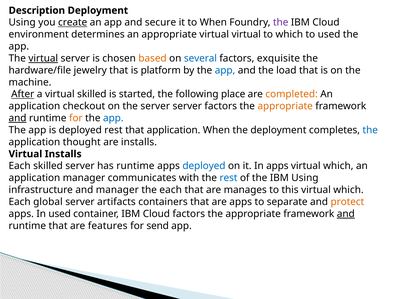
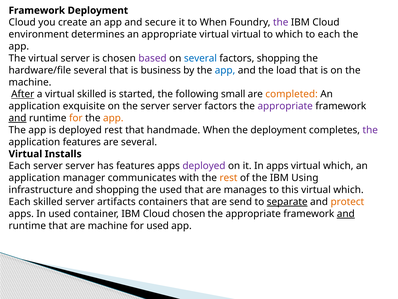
Description: Description -> Framework (37, 10)
Using: Using -> Cloud (22, 22)
create underline: present -> none (73, 22)
to used: used -> each (329, 34)
virtual underline: present -> none (43, 58)
based colour: orange -> purple (153, 58)
factors exquisite: exquisite -> shopping (279, 58)
hardware/file jewelry: jewelry -> several (90, 70)
platform: platform -> business (161, 70)
place: place -> small (233, 94)
checkout: checkout -> exquisite (84, 106)
appropriate colour: orange -> purple (285, 106)
app colour: blue -> orange (113, 118)
that application: application -> handmade (173, 130)
the colour: blue -> purple (370, 130)
application thought: thought -> features (82, 142)
are installs: installs -> several (139, 142)
Each skilled: skilled -> server (48, 166)
has runtime: runtime -> features (135, 166)
deployed colour: blue -> purple (204, 166)
rest colour: blue -> orange (228, 178)
and manager: manager -> shopping (117, 190)
the each: each -> used (171, 190)
Each global: global -> skilled (48, 201)
are apps: apps -> send (241, 201)
separate underline: none -> present (287, 201)
Cloud factors: factors -> chosen (189, 213)
are features: features -> machine (108, 225)
for send: send -> used (158, 225)
